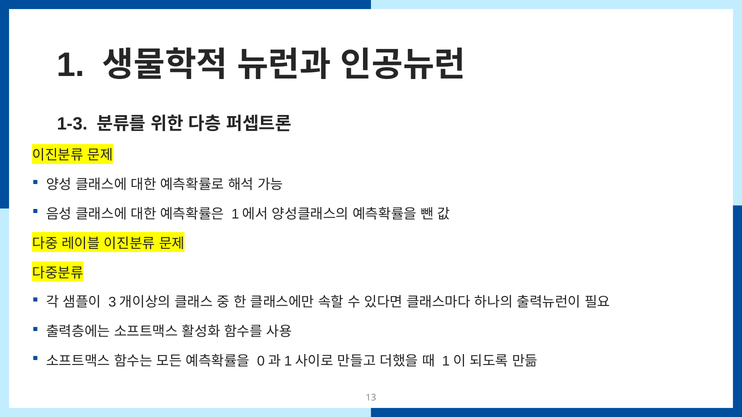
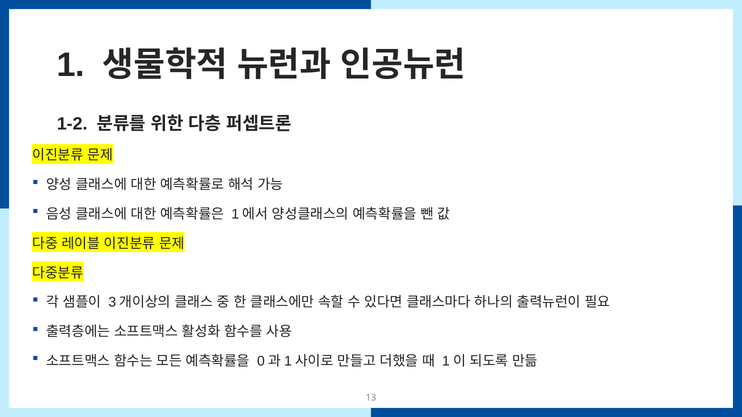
1-3: 1-3 -> 1-2 (72, 124)
